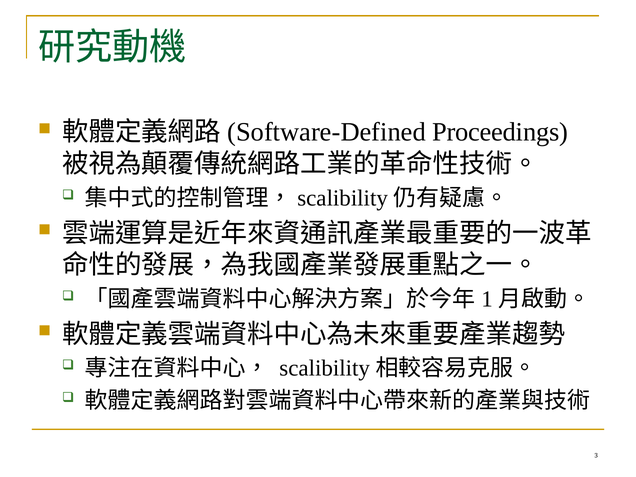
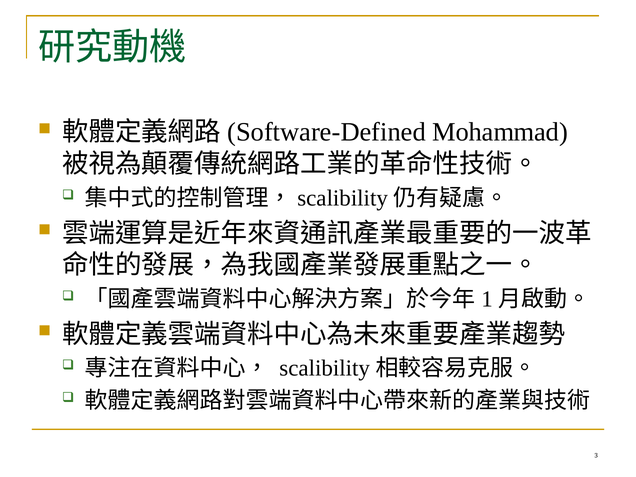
Proceedings: Proceedings -> Mohammad (500, 132)
